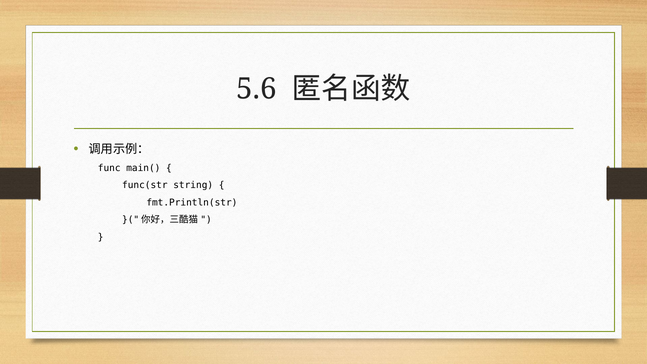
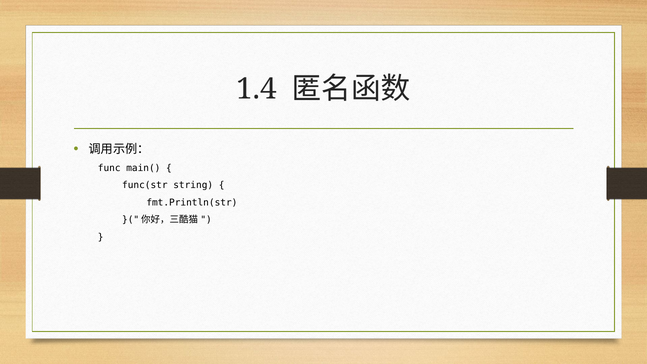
5.6: 5.6 -> 1.4 (257, 89)
